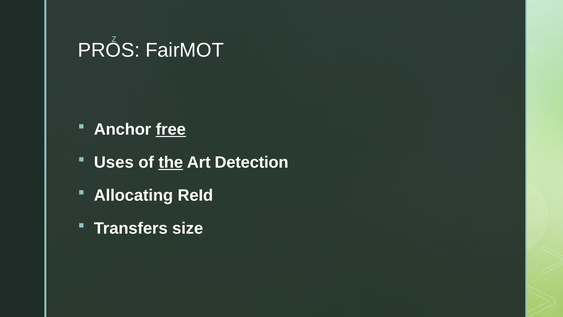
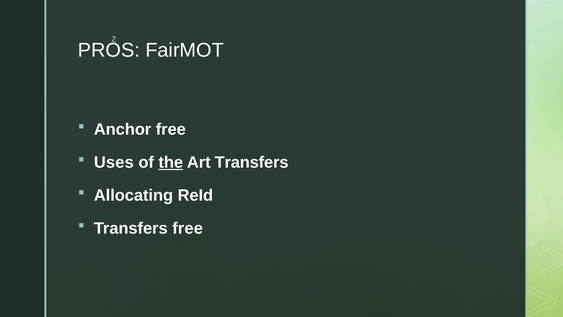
free underline: present -> none (171, 129)
Art Detection: Detection -> Transfers (252, 162)
Transfers size: size -> free (188, 228)
